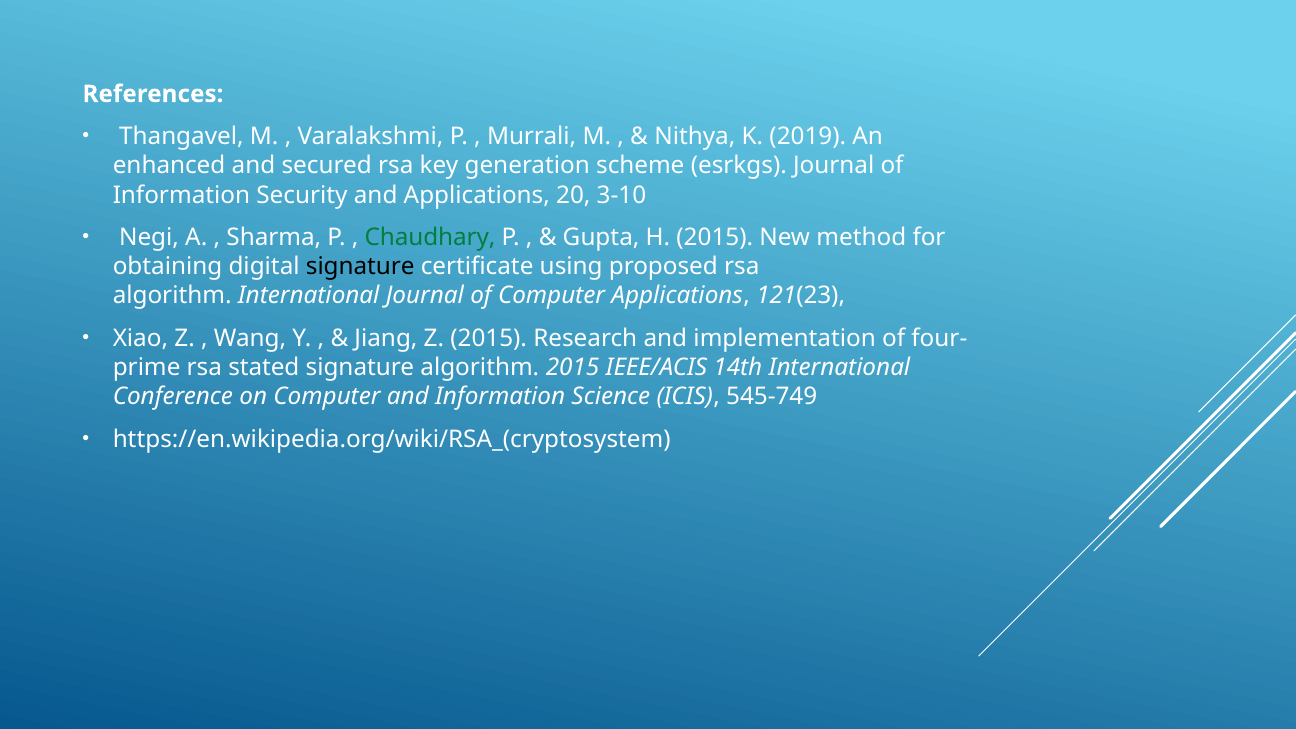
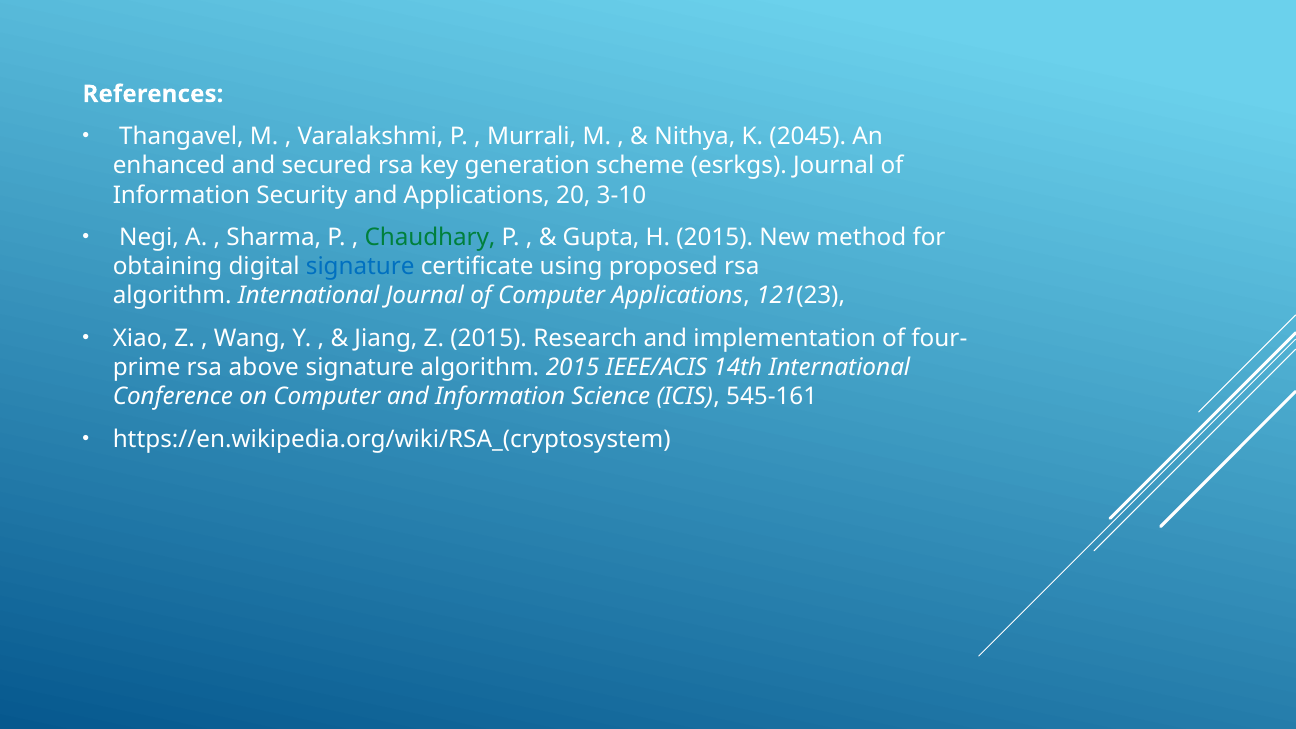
2019: 2019 -> 2045 (808, 137)
signature colour: black -> blue (360, 267)
stated: stated -> above (264, 368)
545-749: 545-749 -> 545-161 (772, 397)
